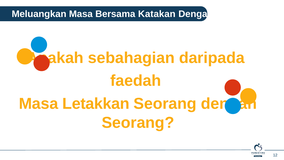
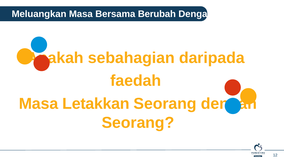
Katakan: Katakan -> Berubah (157, 14)
